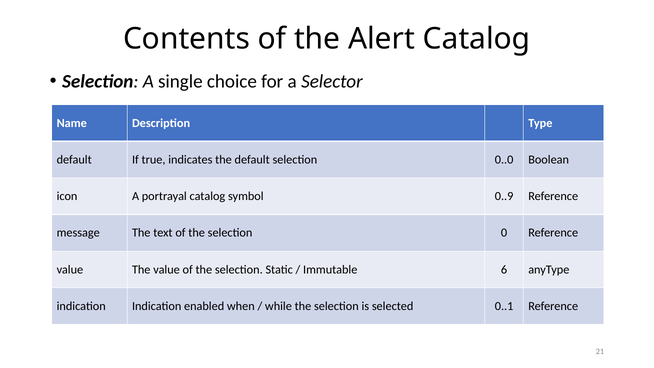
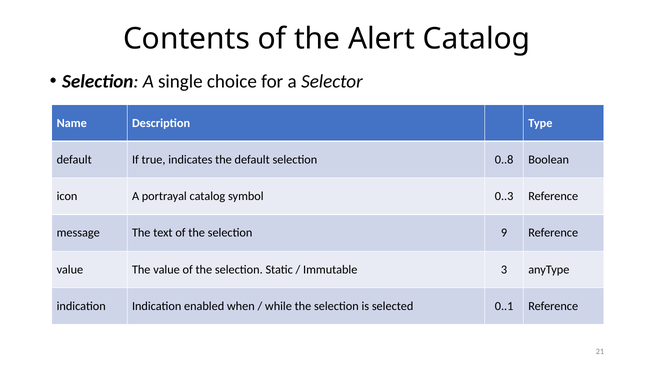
0..0: 0..0 -> 0..8 (504, 160)
0..9: 0..9 -> 0..3 (504, 196)
0: 0 -> 9 (504, 233)
6: 6 -> 3 (504, 269)
